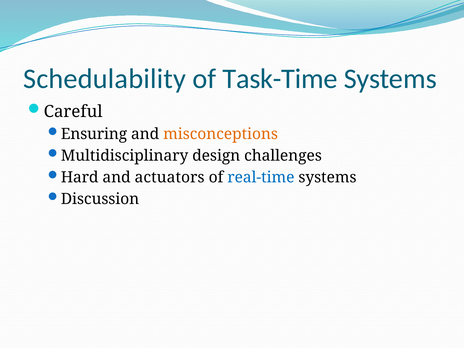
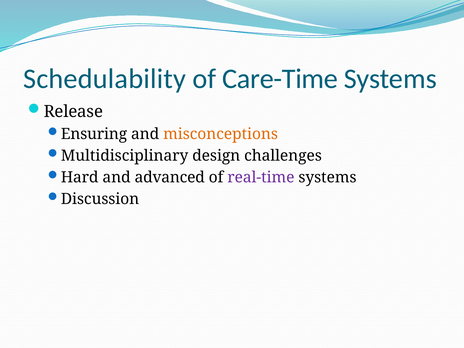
Task-Time: Task-Time -> Care-Time (280, 79)
Careful: Careful -> Release (73, 112)
actuators: actuators -> advanced (170, 177)
real-time colour: blue -> purple (261, 177)
